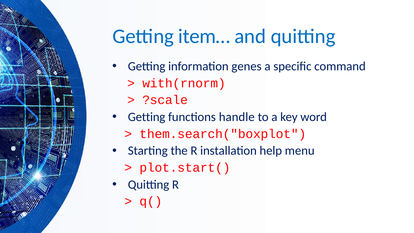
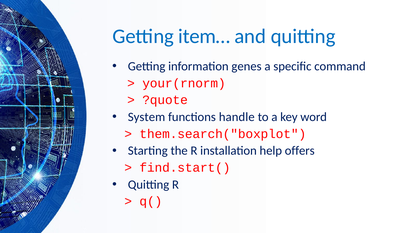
with(rnorm: with(rnorm -> your(rnorm (184, 83)
?scale: ?scale -> ?quote (165, 100)
Getting: Getting -> System (147, 117)
menu: menu -> offers (300, 151)
plot.start(: plot.start( -> find.start( (185, 168)
